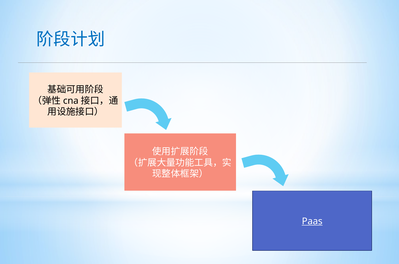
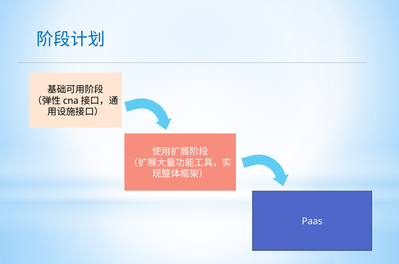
Paas underline: present -> none (312, 222)
